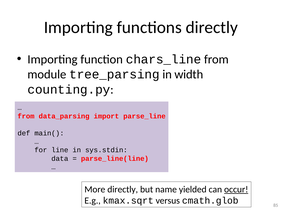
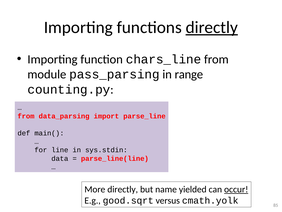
directly underline: none -> present (212, 27)
tree_parsing: tree_parsing -> pass_parsing (114, 74)
width: width -> range (189, 74)
kmax.sqrt: kmax.sqrt -> good.sqrt (128, 200)
cmath.glob: cmath.glob -> cmath.yolk (210, 200)
